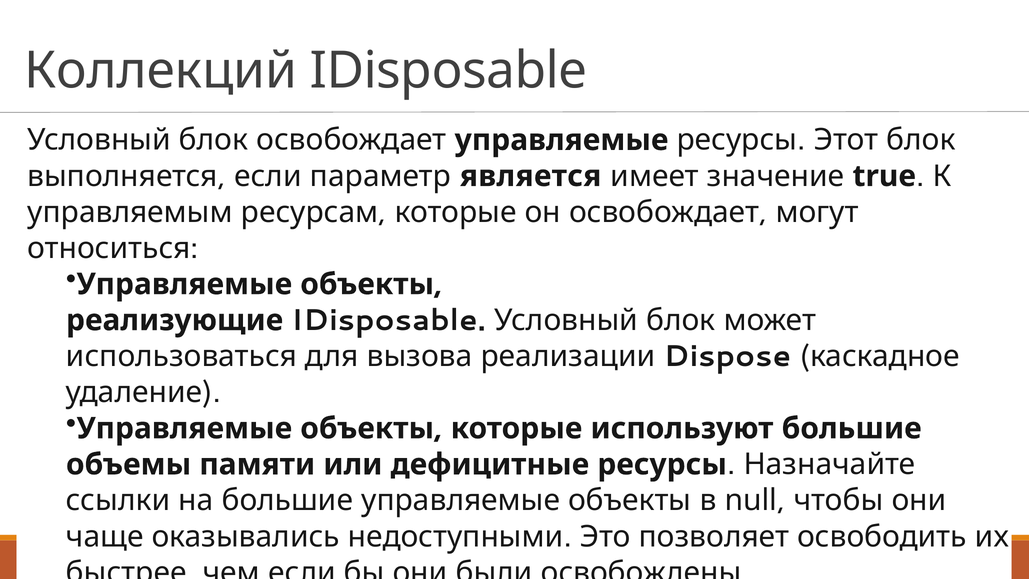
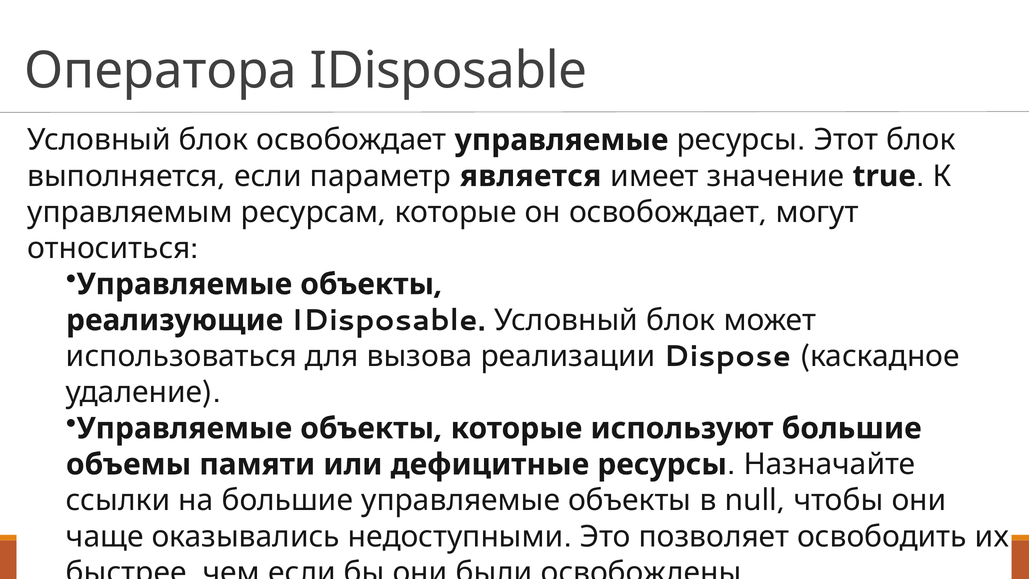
Коллекций: Коллекций -> Оператора (161, 71)
